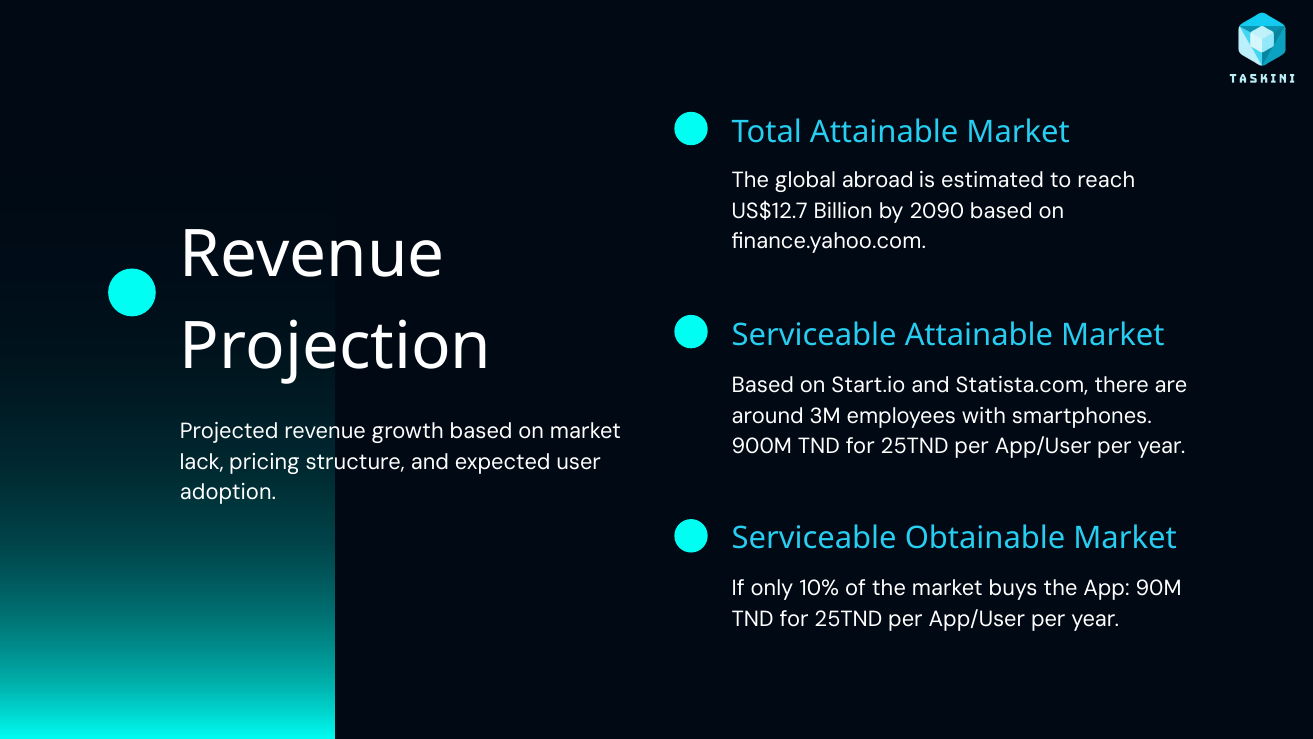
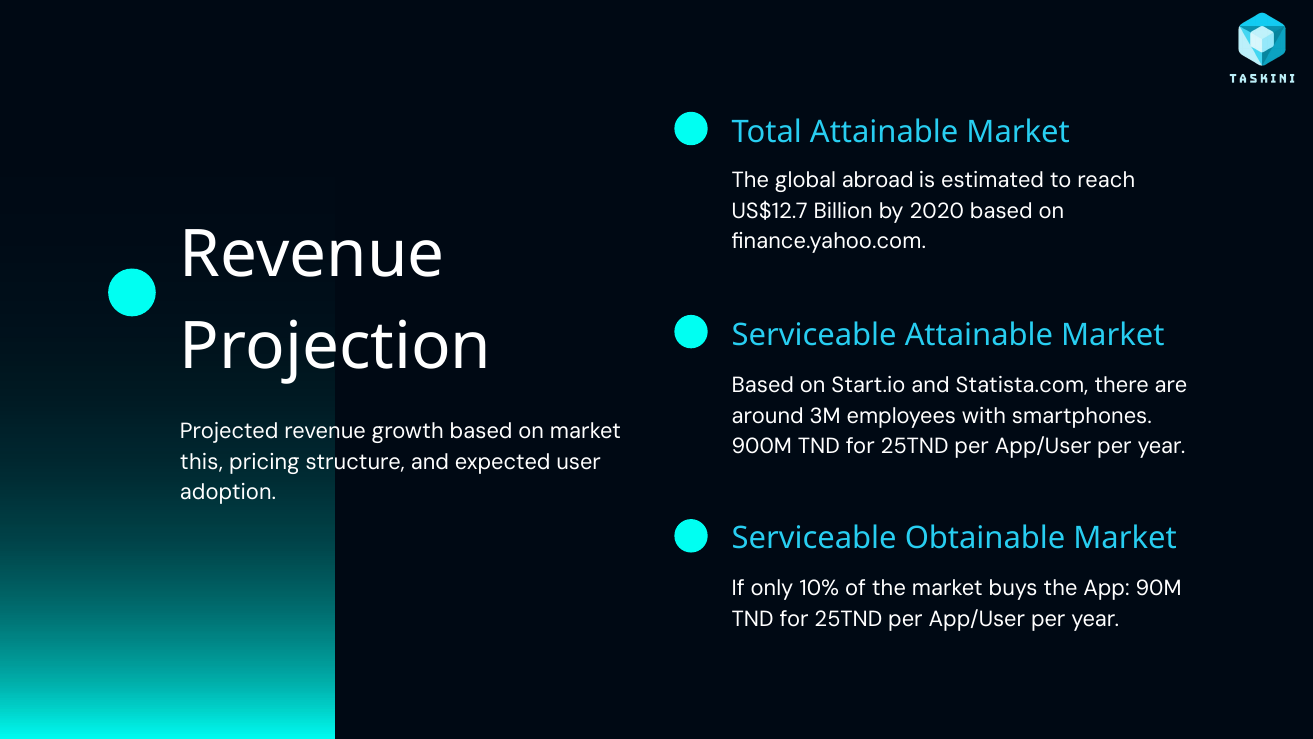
2090: 2090 -> 2020 (937, 211)
lack: lack -> this (201, 462)
